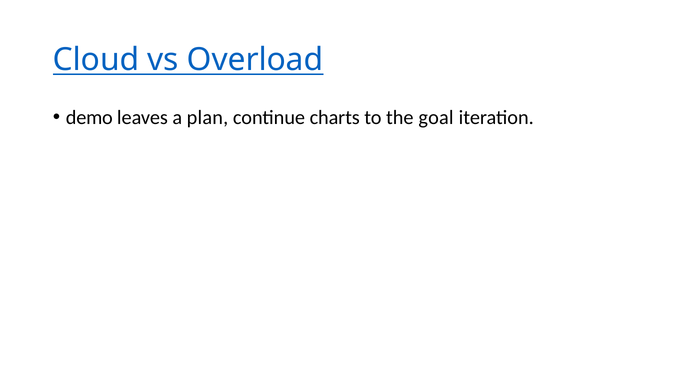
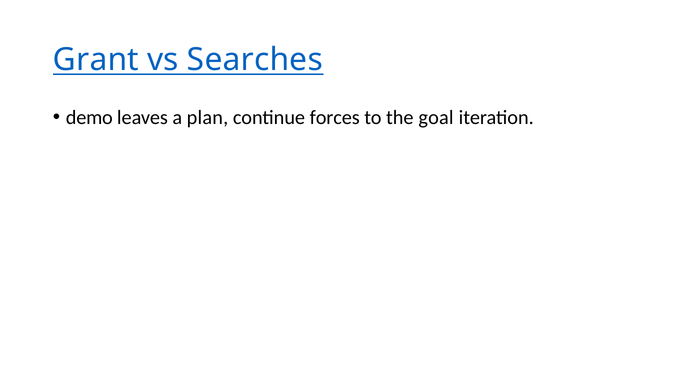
Cloud: Cloud -> Grant (96, 60)
Overload: Overload -> Searches (255, 60)
charts: charts -> forces (335, 118)
